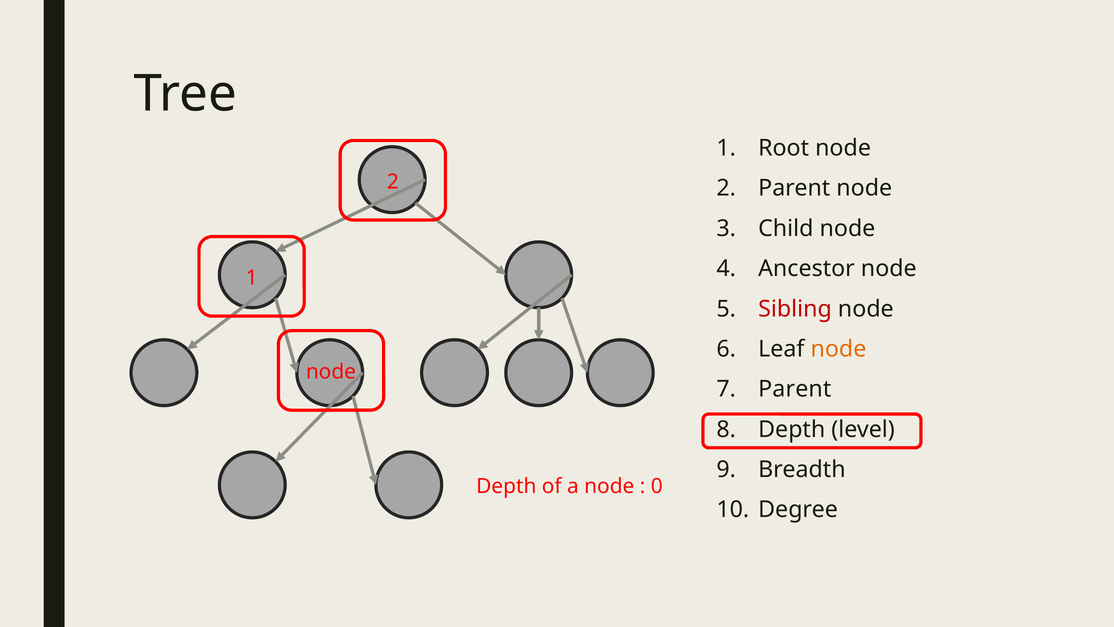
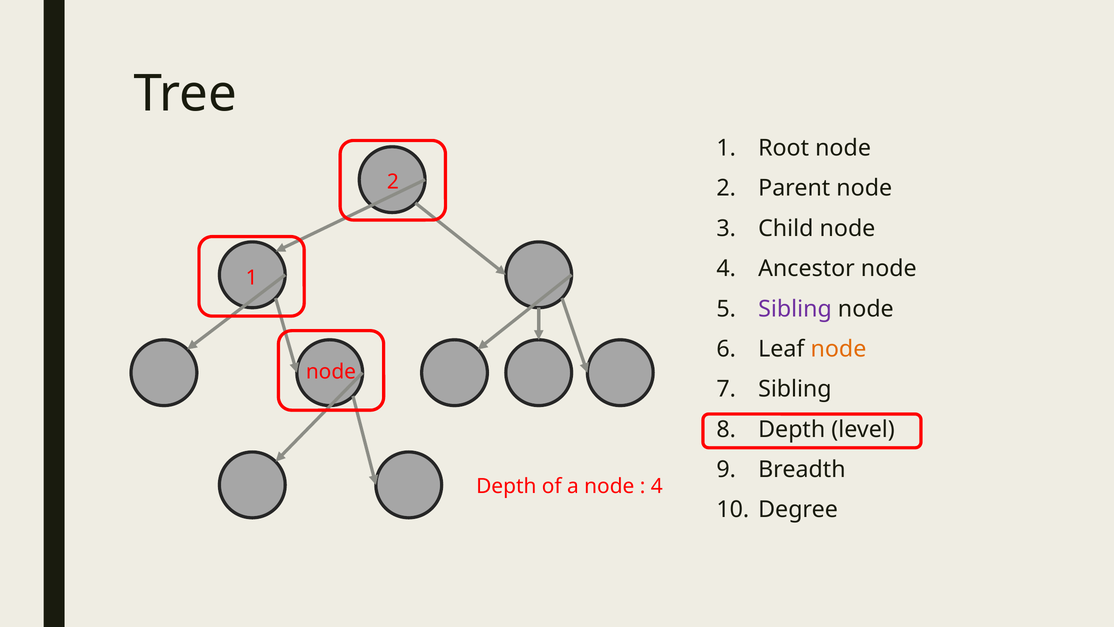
Sibling colour: red -> purple (795, 309)
Parent: Parent -> Sibling (795, 389)
0: 0 -> 4 (657, 486)
